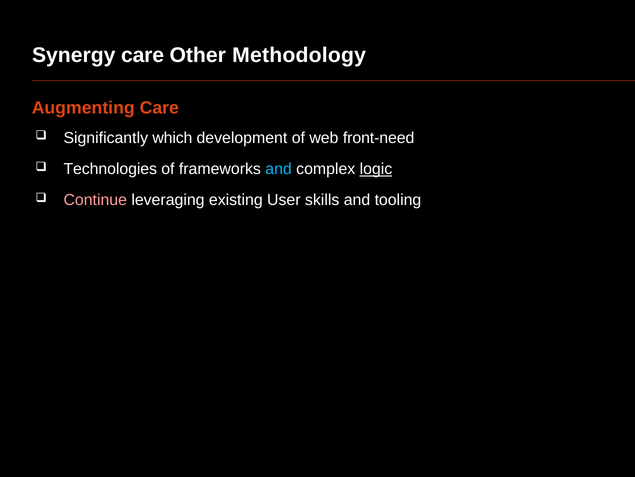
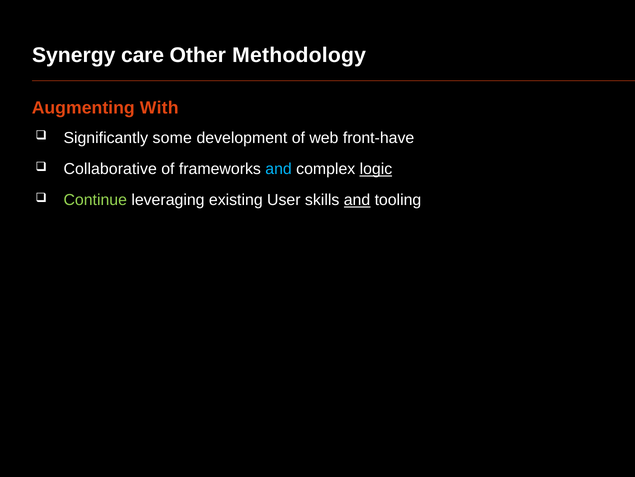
Augmenting Care: Care -> With (159, 108)
which: which -> some (172, 138)
front-need: front-need -> front-have (379, 138)
Technologies: Technologies -> Collaborative (110, 169)
Continue colour: pink -> light green (95, 200)
and underline: none -> present (357, 200)
